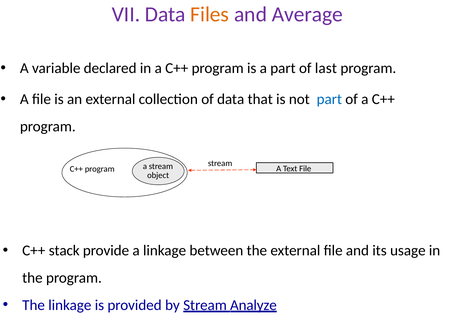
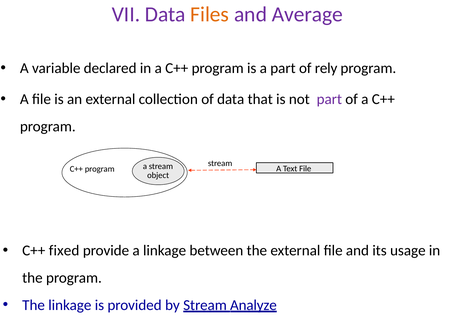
last: last -> rely (326, 68)
part colour: blue -> purple (329, 99)
stack: stack -> fixed (64, 251)
